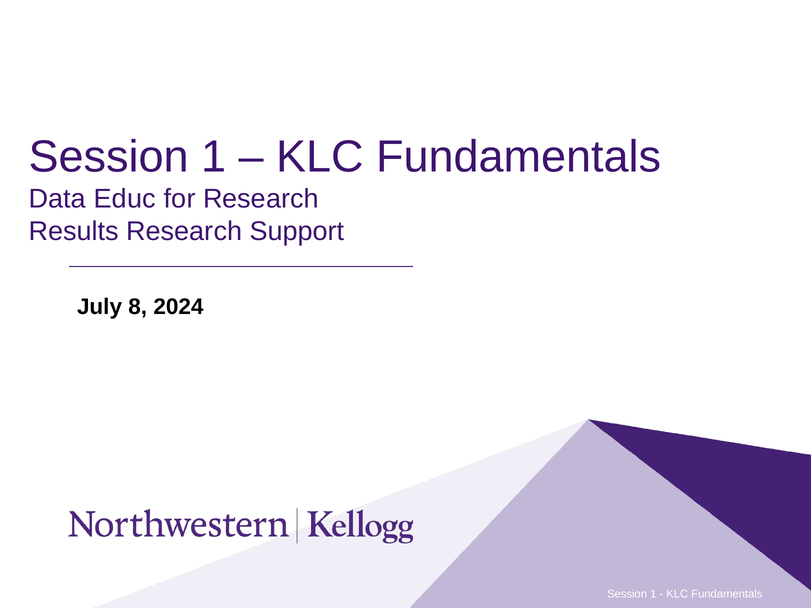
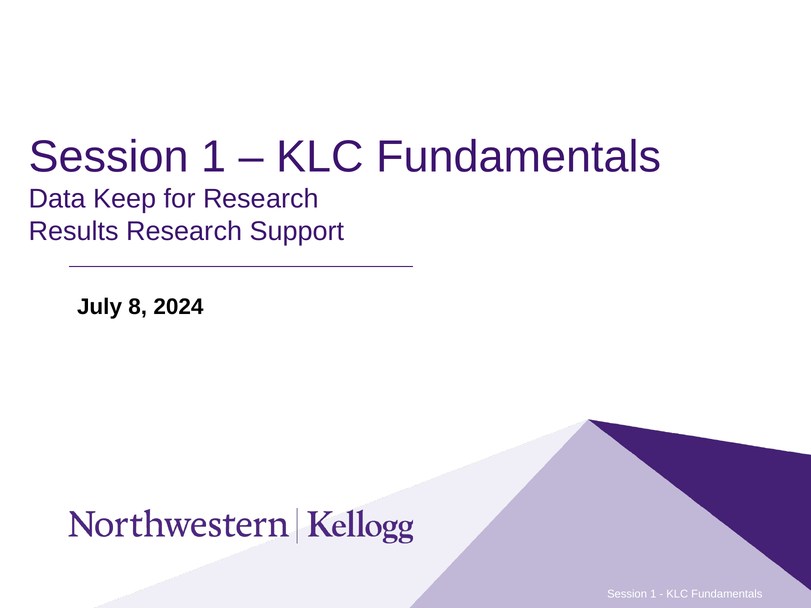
Educ: Educ -> Keep (125, 199)
